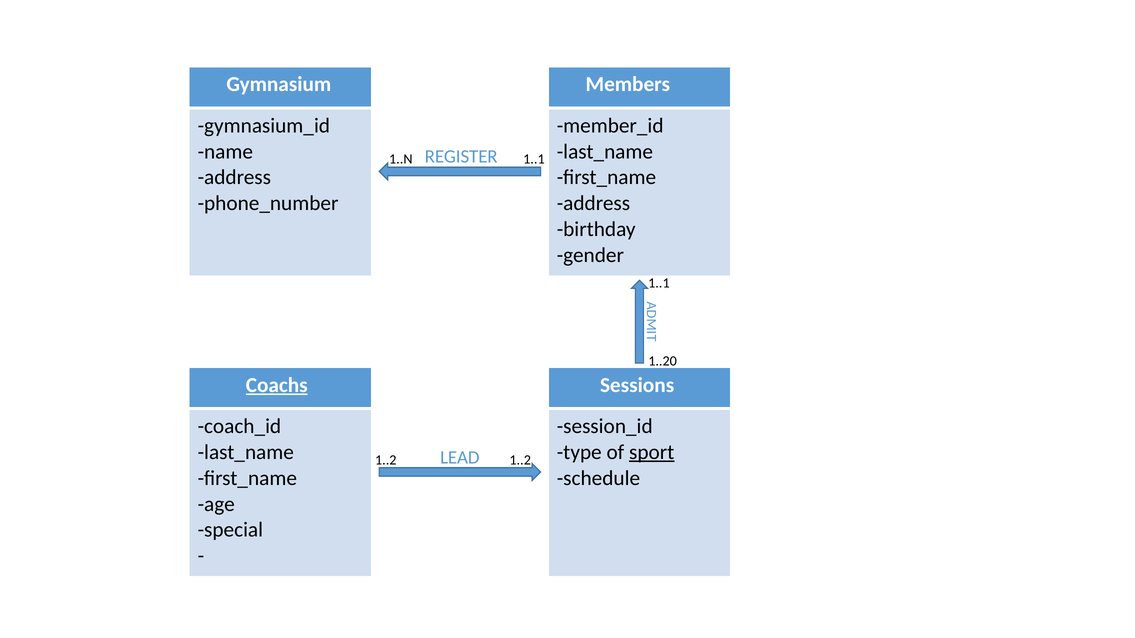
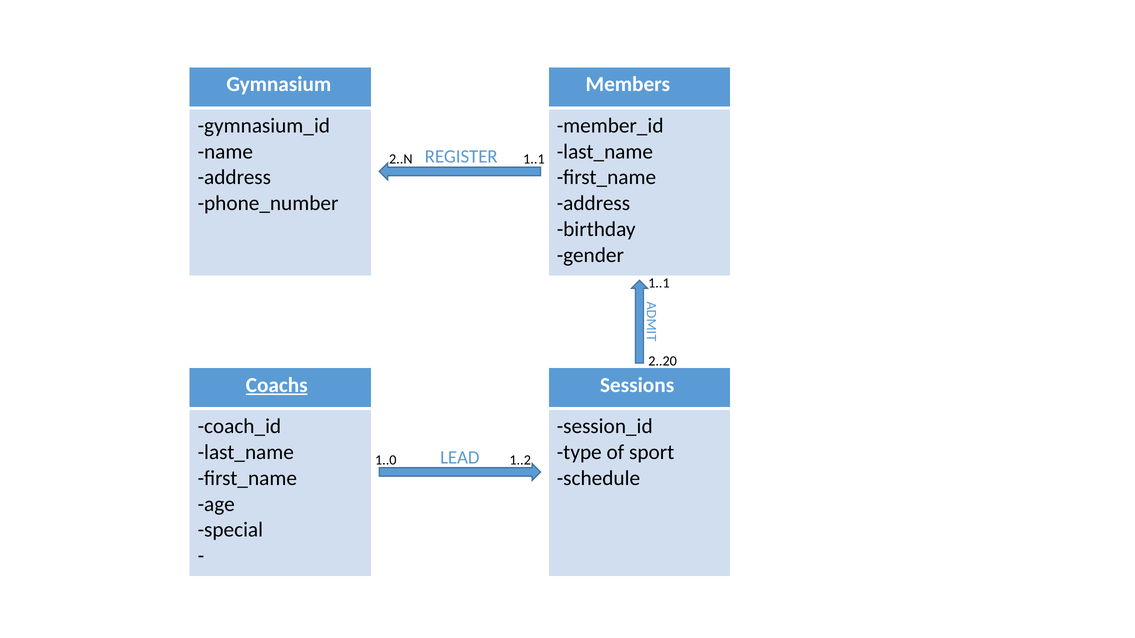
1..N: 1..N -> 2..N (401, 159)
1..20: 1..20 -> 2..20 (663, 361)
sport underline: present -> none (652, 452)
1..2: 1..2 -> 1..0 (386, 460)
